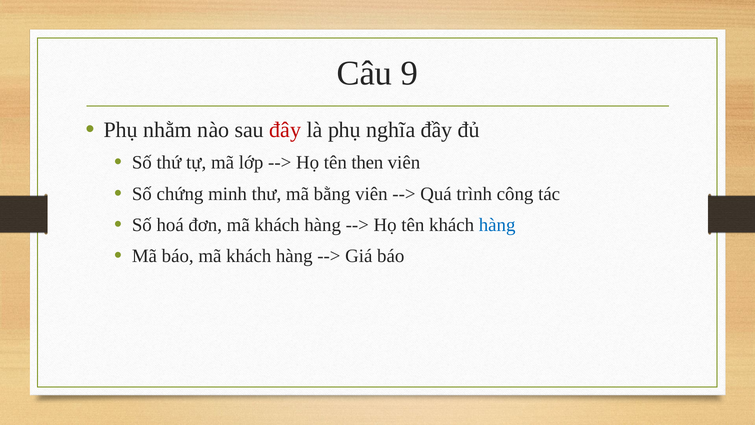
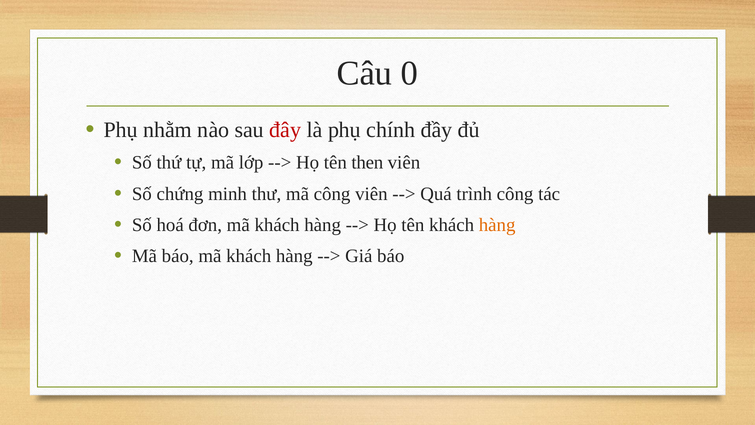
9: 9 -> 0 (410, 73)
nghĩa: nghĩa -> chính (391, 130)
mã bằng: bằng -> công (332, 194)
hàng colour: blue -> orange (497, 225)
